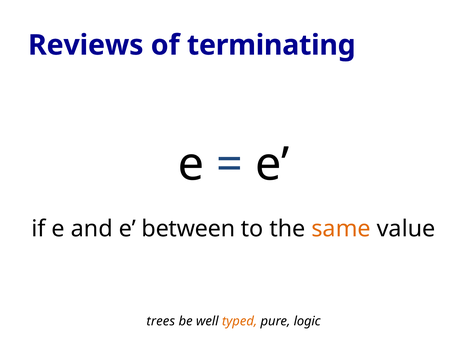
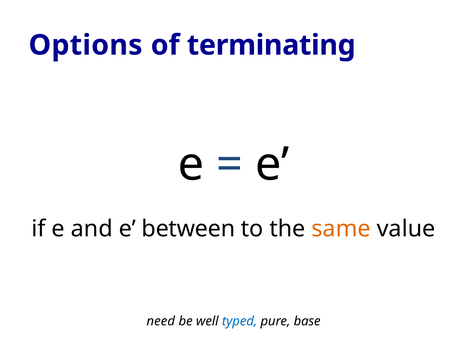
Reviews: Reviews -> Options (86, 45)
trees: trees -> need (161, 321)
typed colour: orange -> blue (240, 321)
logic: logic -> base (307, 321)
